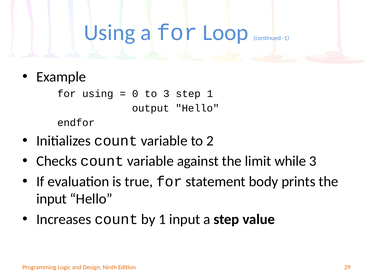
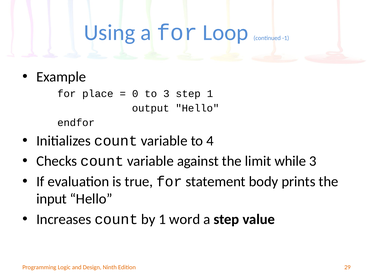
for using: using -> place (98, 94)
2: 2 -> 4 (210, 141)
1 input: input -> word (185, 219)
